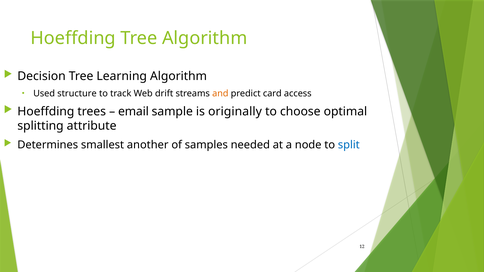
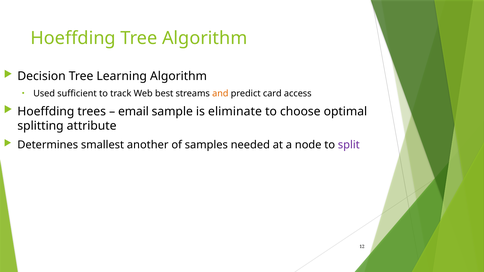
structure: structure -> sufficient (77, 94)
drift: drift -> best (164, 94)
originally: originally -> eliminate (235, 112)
split colour: blue -> purple (349, 145)
